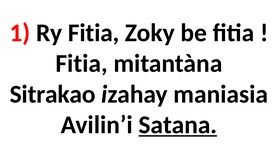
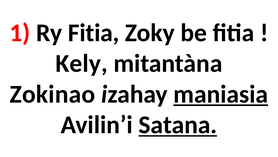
Fitia: Fitia -> Kely (82, 63)
Sitrakao: Sitrakao -> Zokinao (52, 94)
maniasia underline: none -> present (221, 94)
